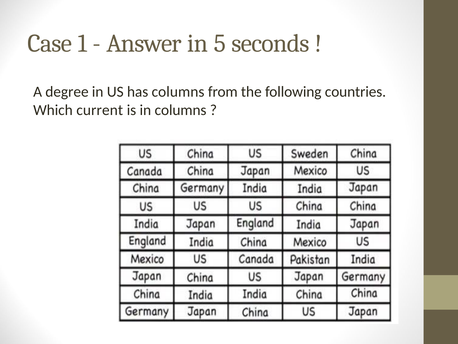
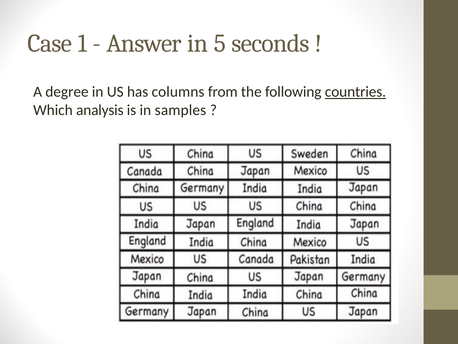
countries underline: none -> present (355, 92)
current: current -> analysis (100, 110)
in columns: columns -> samples (180, 110)
